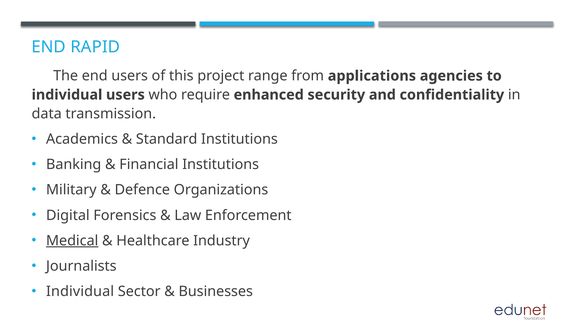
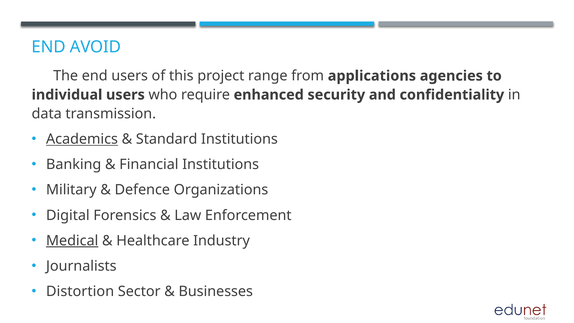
RAPID: RAPID -> AVOID (95, 47)
Academics underline: none -> present (82, 139)
Individual: Individual -> Distortion (80, 291)
